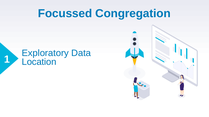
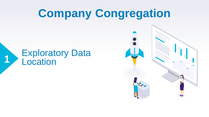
Focussed: Focussed -> Company (65, 14)
